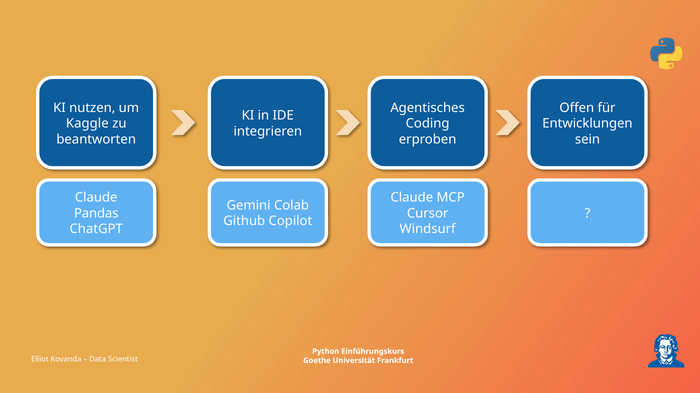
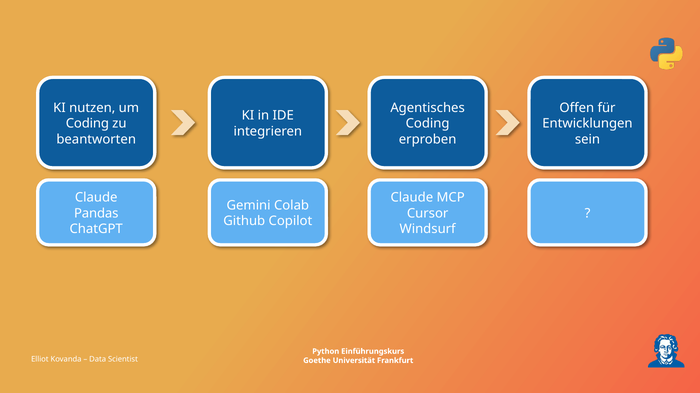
Kaggle: Kaggle -> Coding (87, 124)
